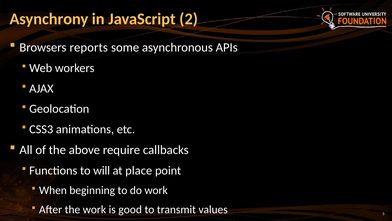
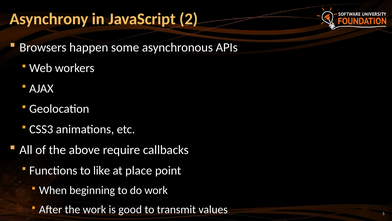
reports: reports -> happen (89, 47)
will: will -> like (102, 170)
